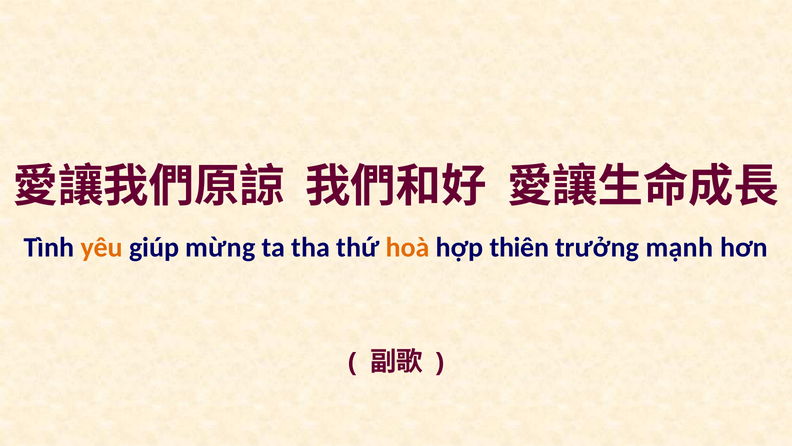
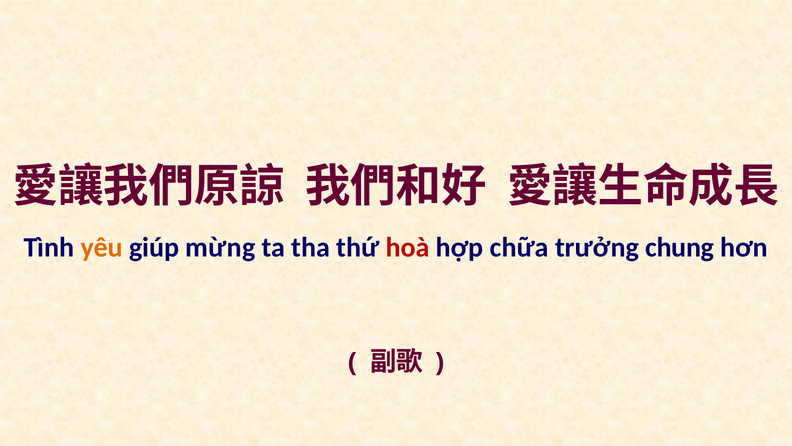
hoà colour: orange -> red (407, 247)
thiên: thiên -> chữa (519, 247)
mạnh: mạnh -> chung (680, 247)
